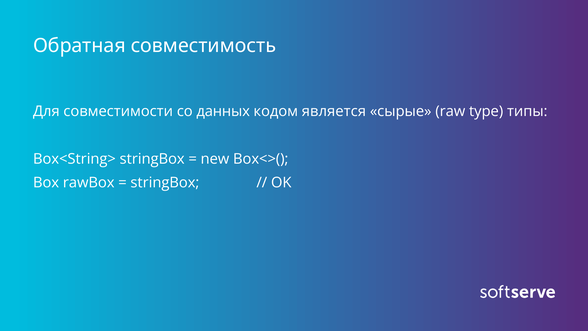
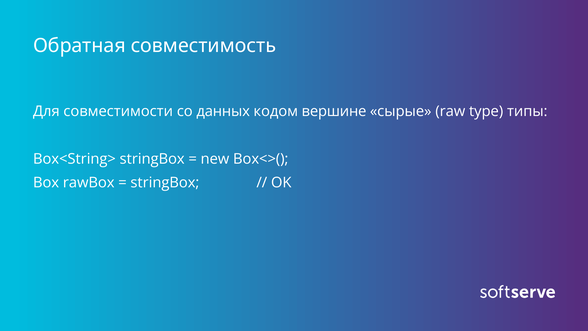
является: является -> вершине (334, 111)
